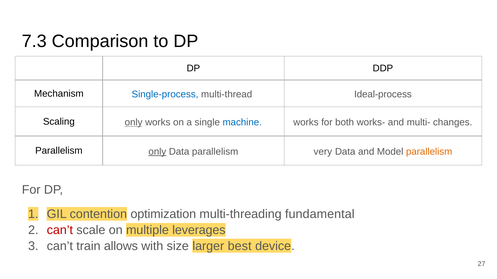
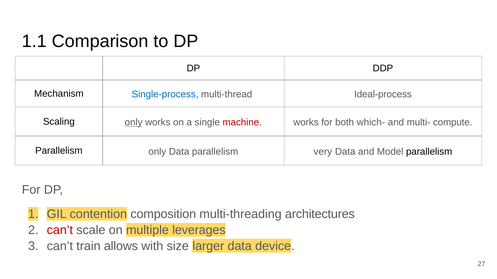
7.3: 7.3 -> 1.1 (34, 41)
machine colour: blue -> red (242, 123)
works-: works- -> which- (371, 123)
changes: changes -> compute (453, 123)
only underline: present -> none (157, 152)
parallelism colour: orange -> black (429, 152)
optimization: optimization -> composition (163, 215)
fundamental: fundamental -> architectures (320, 215)
larger best: best -> data (240, 246)
